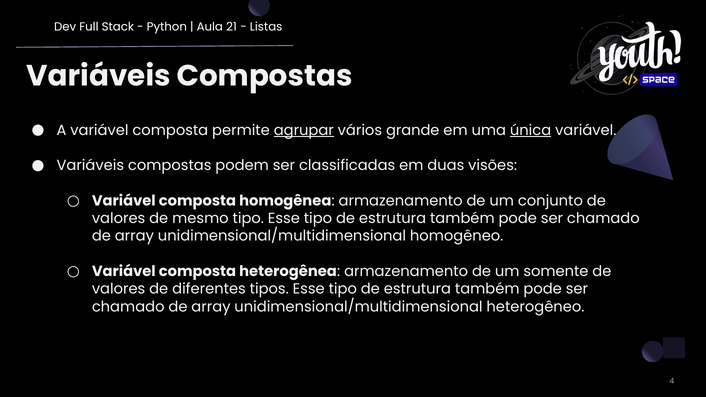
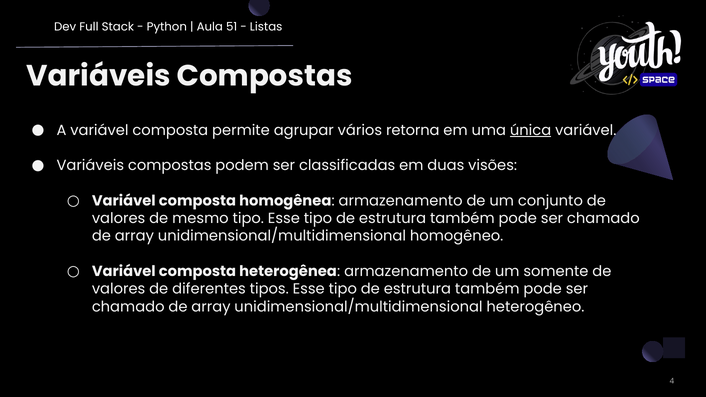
21: 21 -> 51 (232, 27)
agrupar underline: present -> none (304, 130)
grande: grande -> retorna (413, 130)
